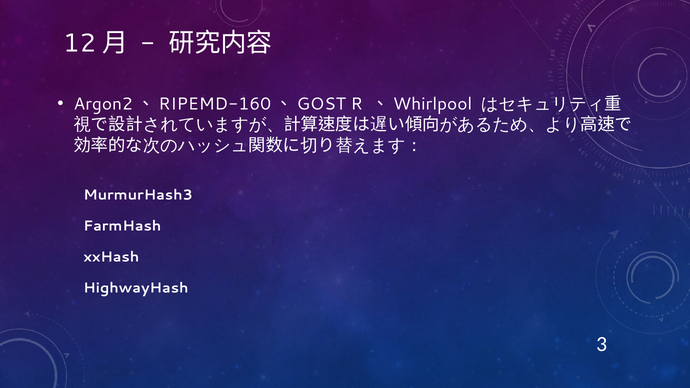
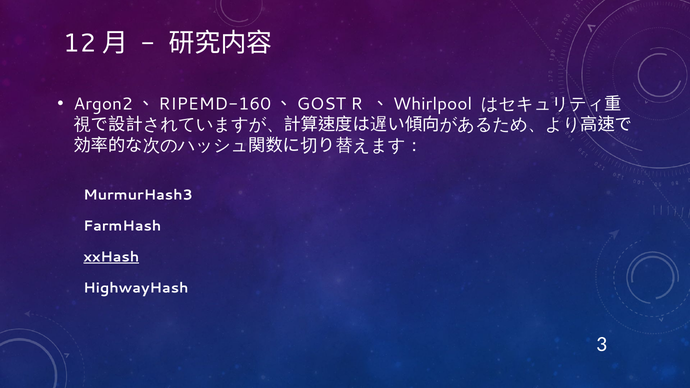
xxHash underline: none -> present (111, 257)
